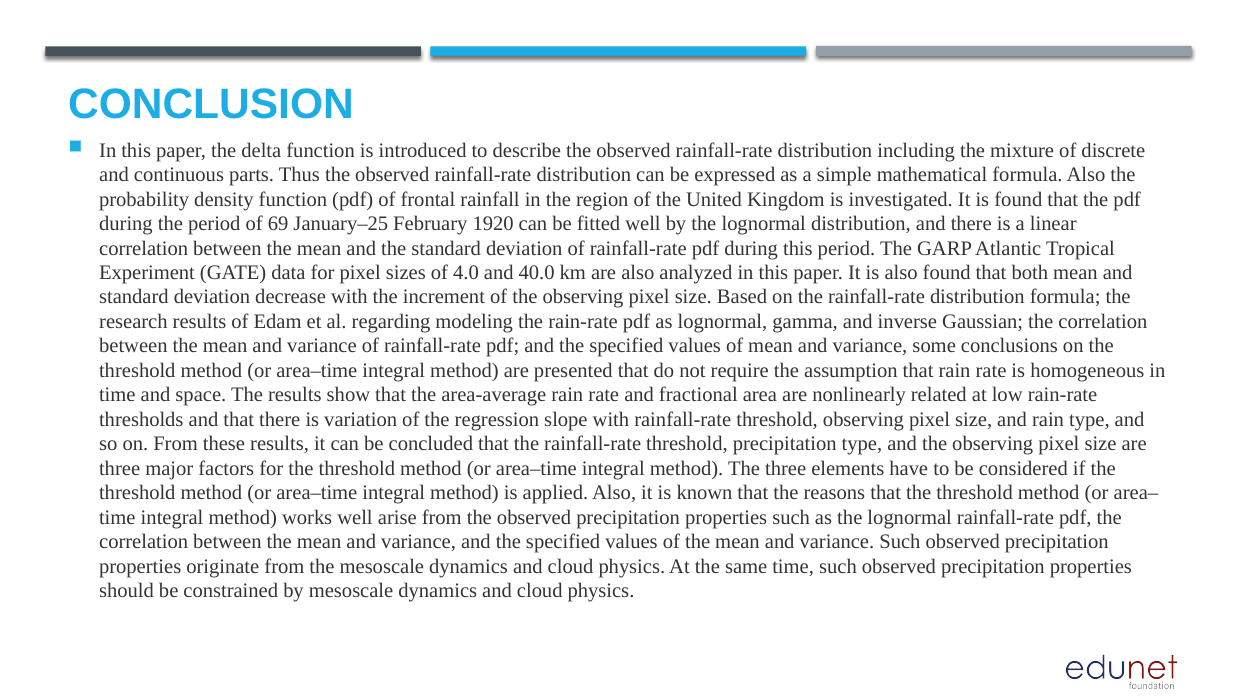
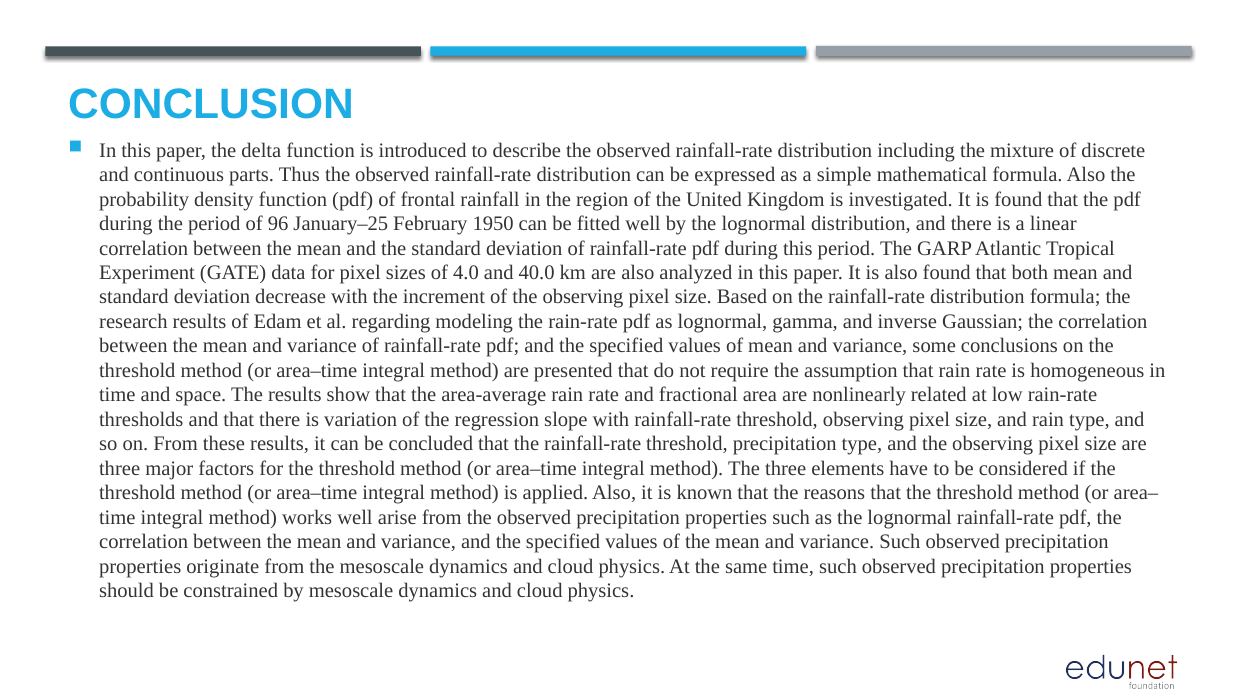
69: 69 -> 96 (278, 224)
1920: 1920 -> 1950 (493, 224)
